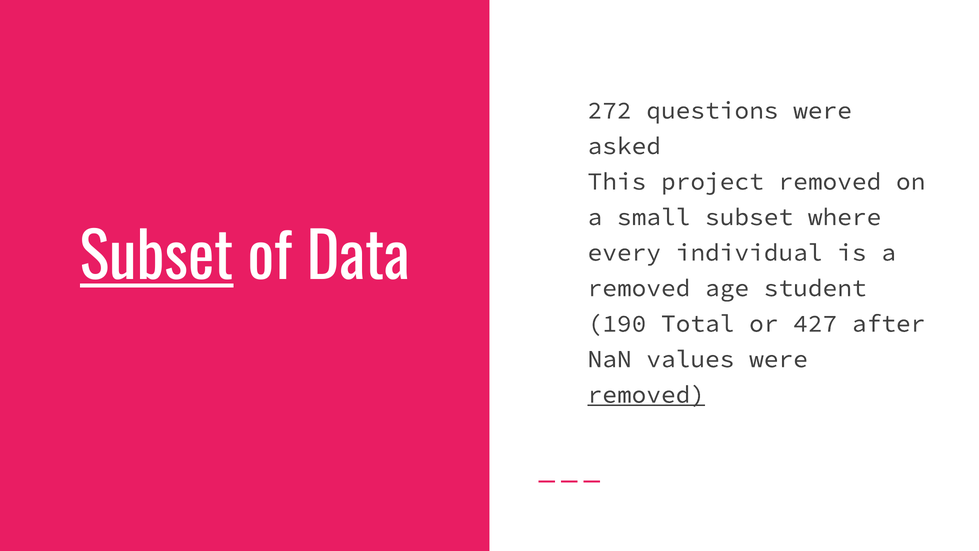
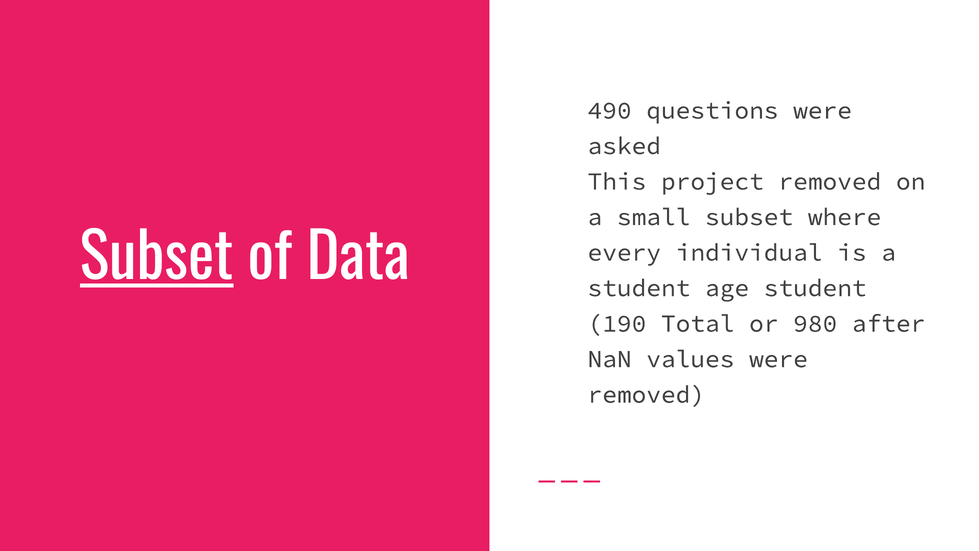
272: 272 -> 490 (610, 110)
removed: removed -> student (639, 288)
427: 427 -> 980 (815, 323)
removed underline: present -> none (646, 394)
